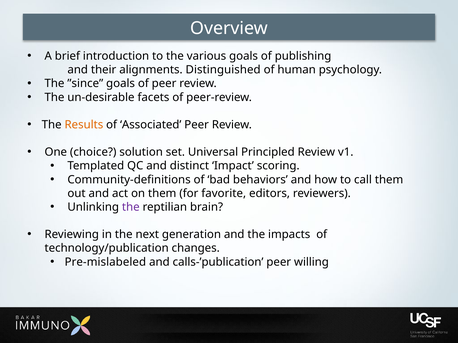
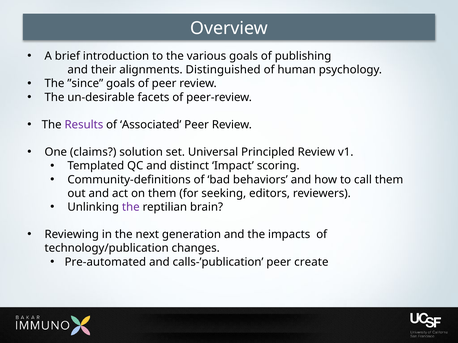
Results colour: orange -> purple (84, 125)
choice: choice -> claims (93, 152)
favorite: favorite -> seeking (224, 194)
Pre-mislabeled: Pre-mislabeled -> Pre-automated (105, 262)
willing: willing -> create (311, 262)
